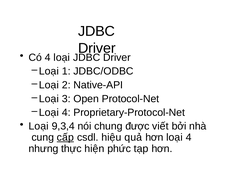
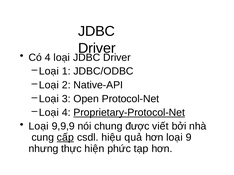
Proprietary-Protocol-Net underline: none -> present (129, 113)
9,3,4: 9,3,4 -> 9,9,9 (63, 127)
hơn loại 4: 4 -> 9 (189, 138)
